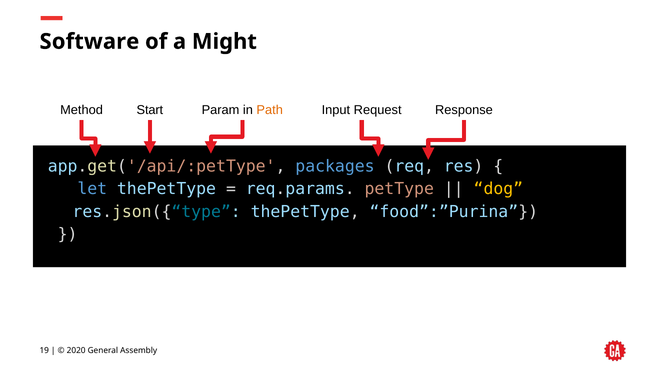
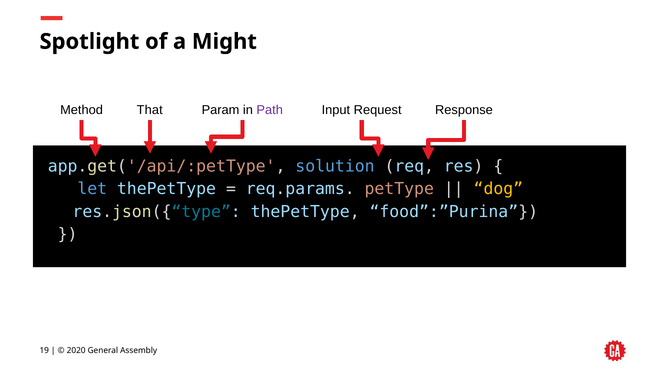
Software: Software -> Spotlight (89, 42)
Start: Start -> That (150, 110)
Path colour: orange -> purple (270, 110)
packages: packages -> solution (335, 166)
